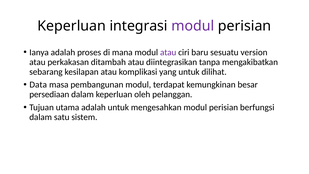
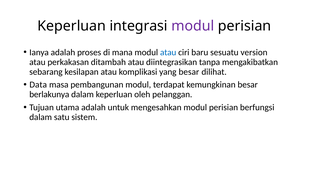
atau colour: purple -> blue (168, 52)
yang untuk: untuk -> besar (189, 72)
persediaan: persediaan -> berlakunya (49, 94)
